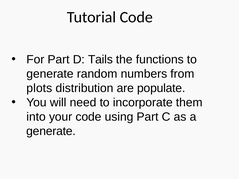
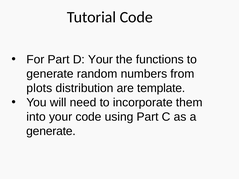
D Tails: Tails -> Your (100, 60)
populate: populate -> template (161, 88)
